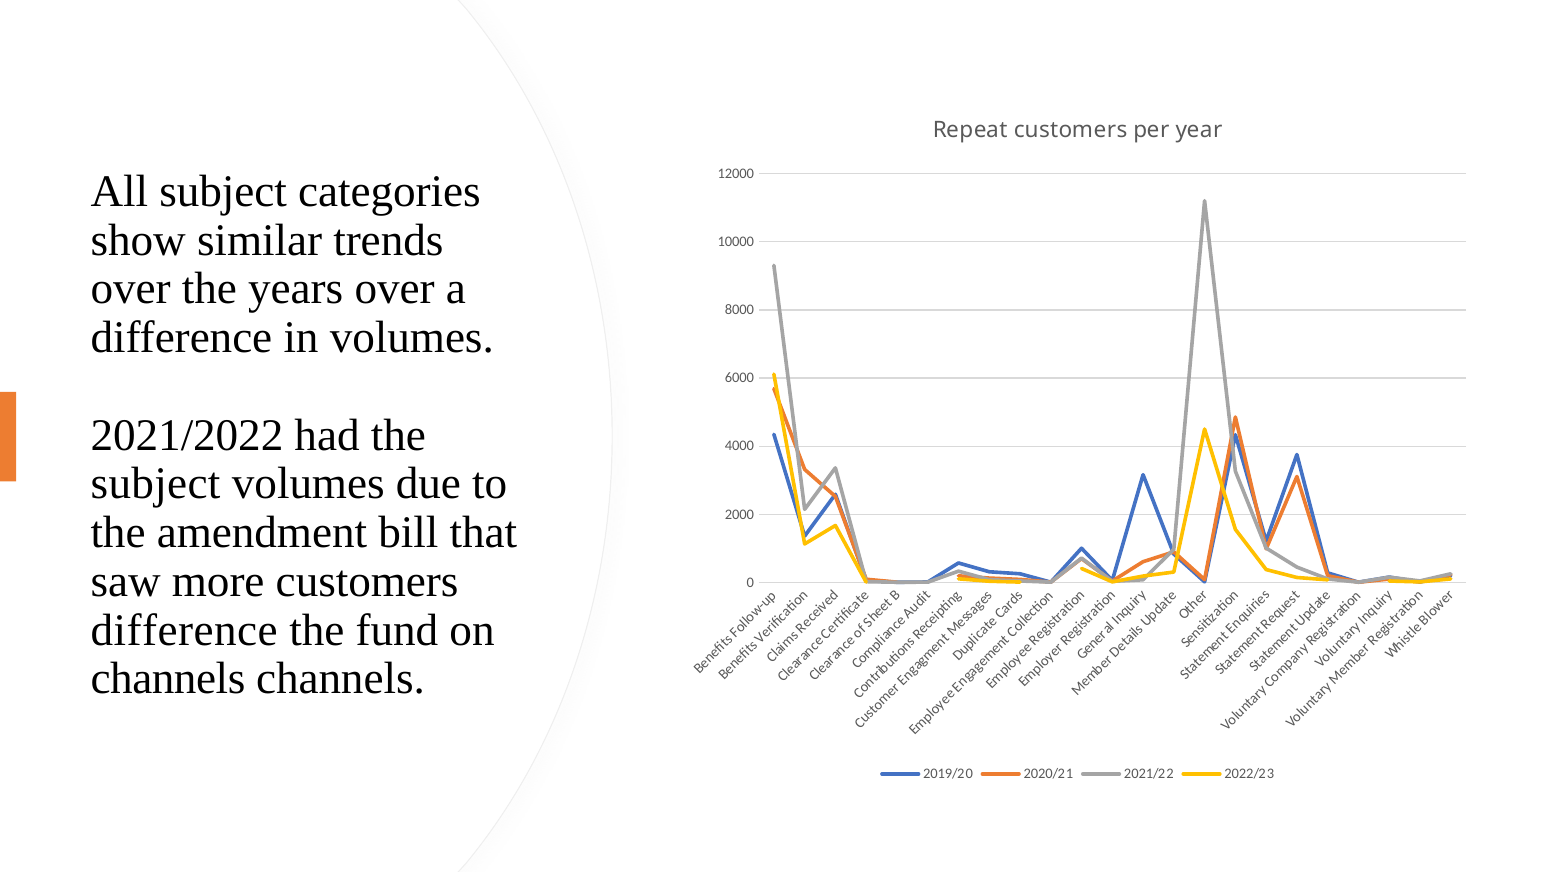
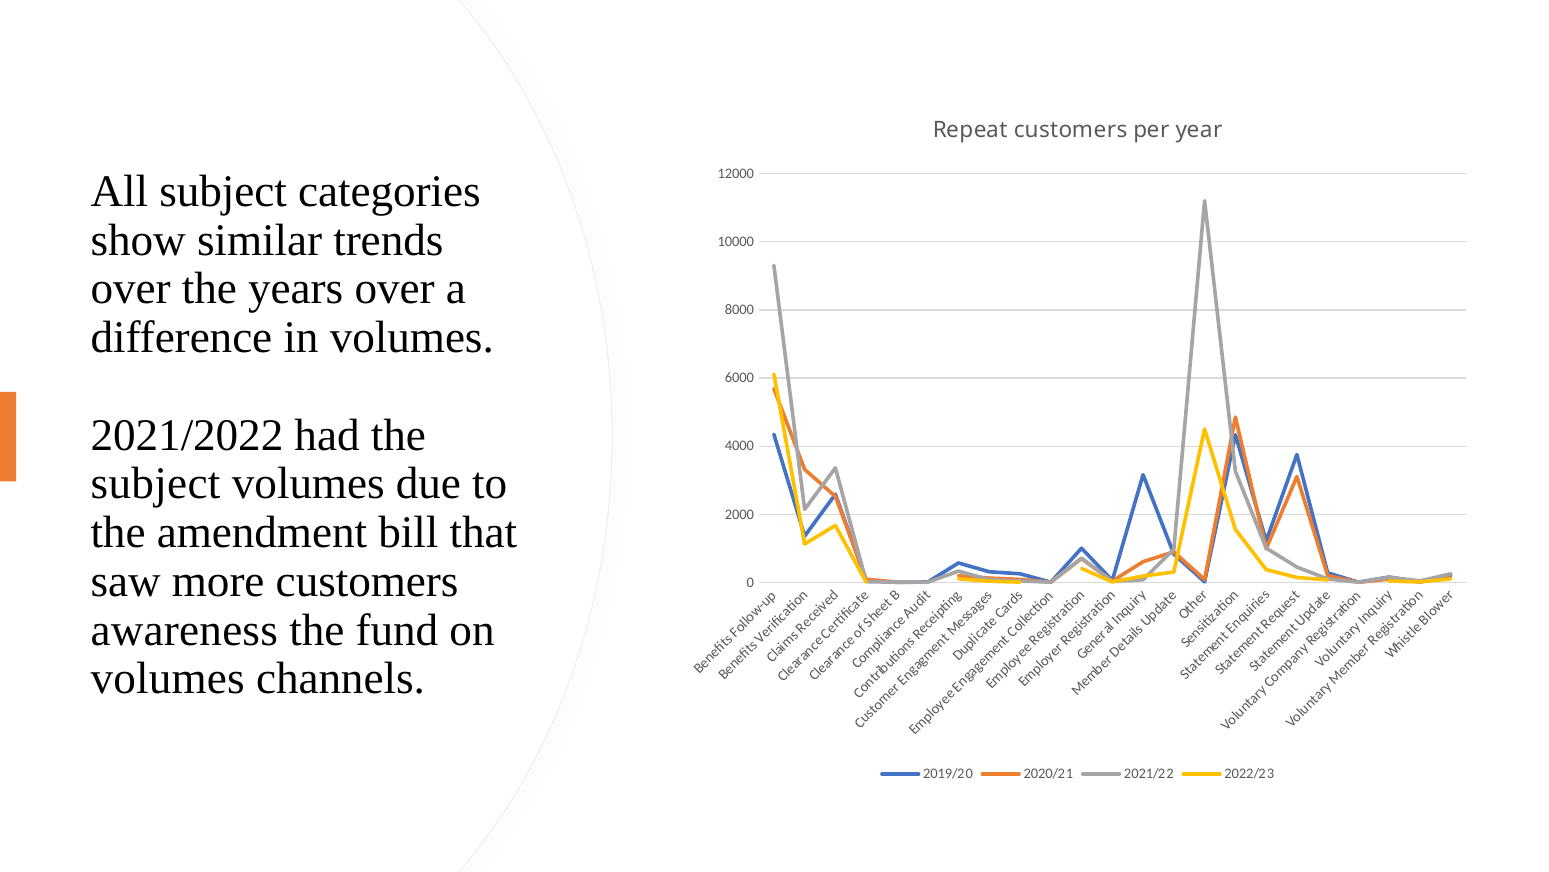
difference: difference -> awareness (184, 630)
channels: channels -> volumes (168, 678)
